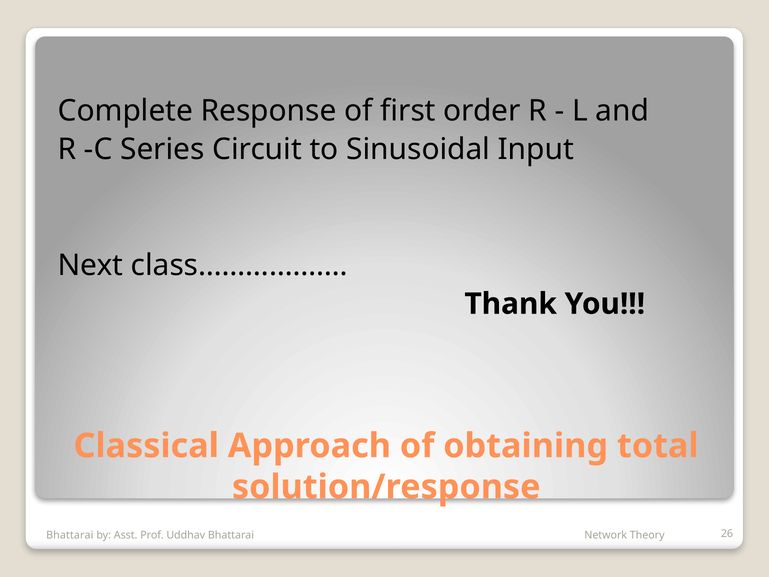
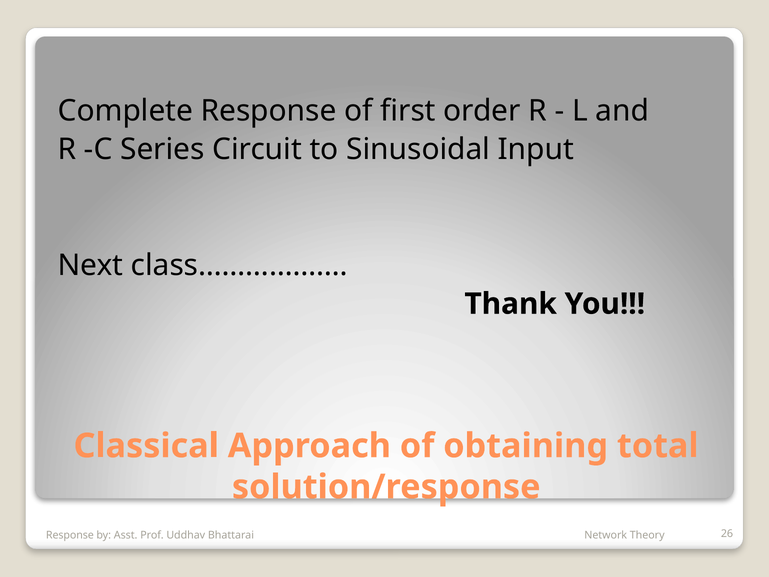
Bhattarai: Bhattarai -> Response (70, 535)
